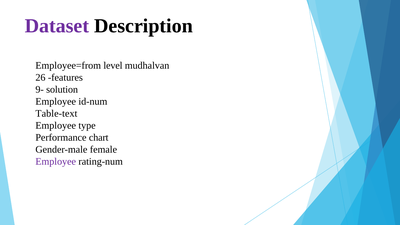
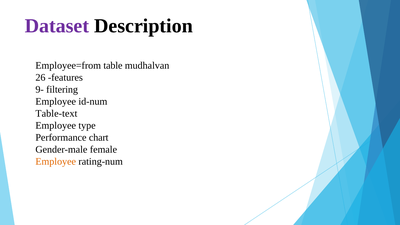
level: level -> table (113, 66)
solution: solution -> filtering (62, 90)
Employee colour: purple -> orange (56, 162)
